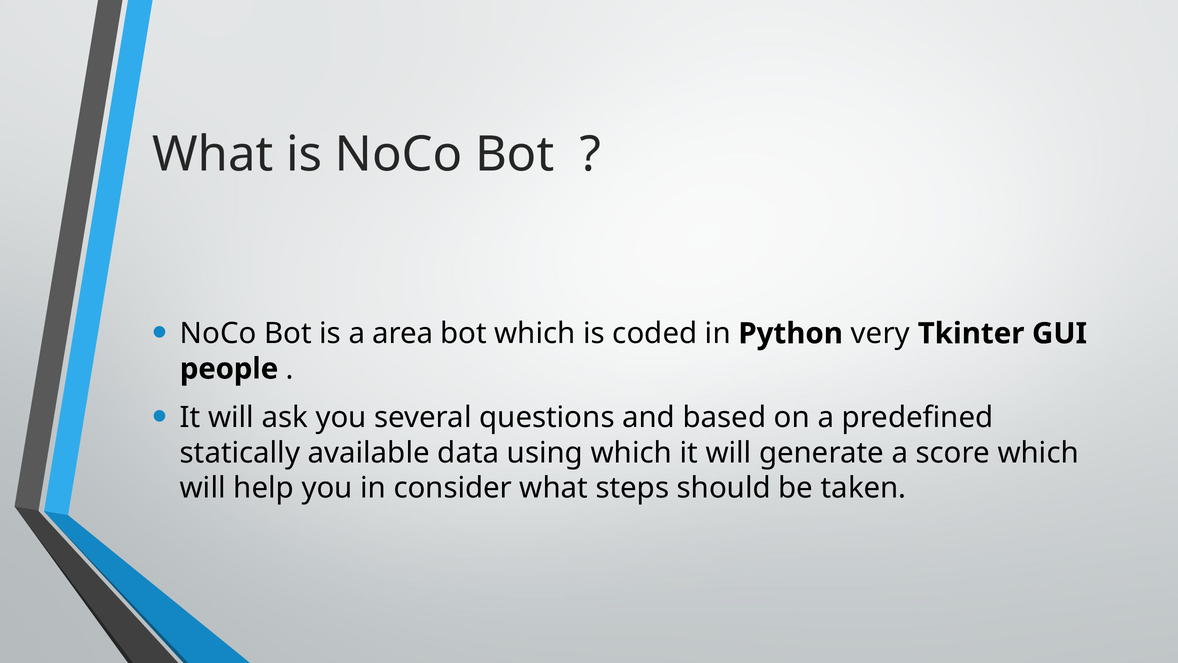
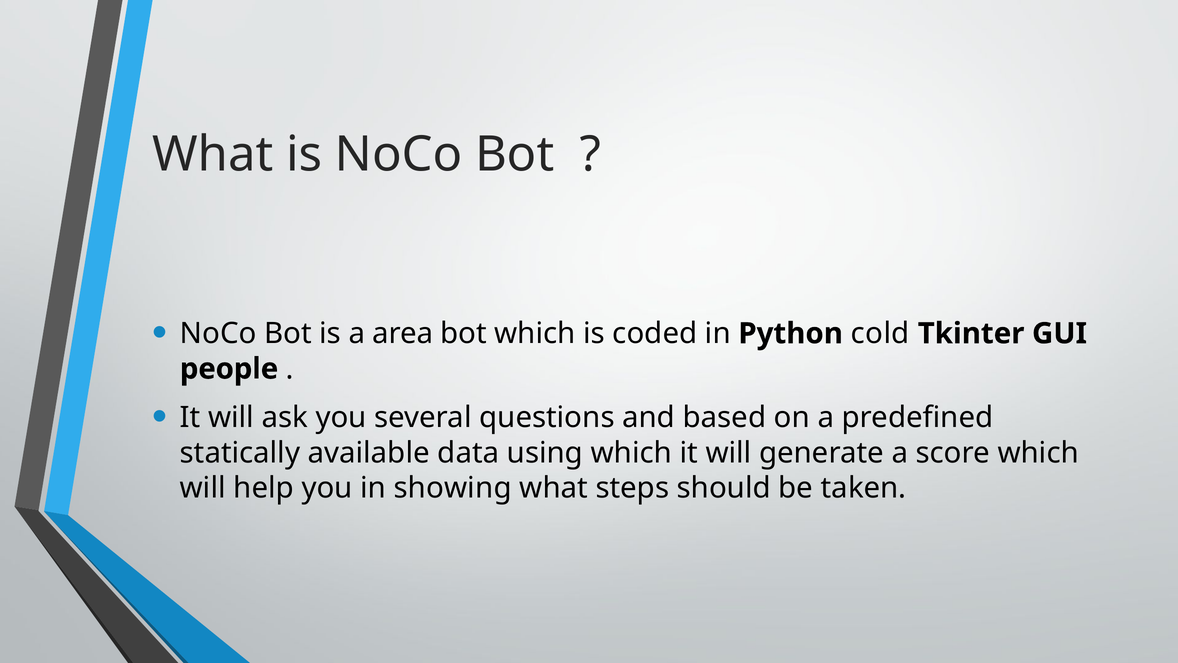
very: very -> cold (880, 333)
consider: consider -> showing (453, 488)
